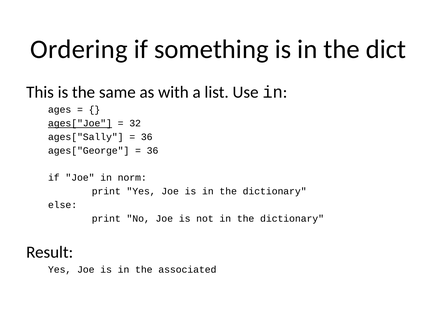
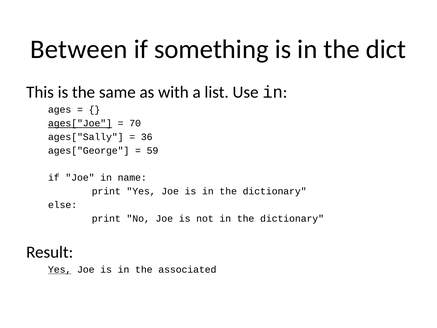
Ordering: Ordering -> Between (79, 49)
32: 32 -> 70 (135, 123)
36: 36 -> 59 (153, 150)
norm: norm -> name (132, 178)
Yes underline: none -> present (60, 269)
